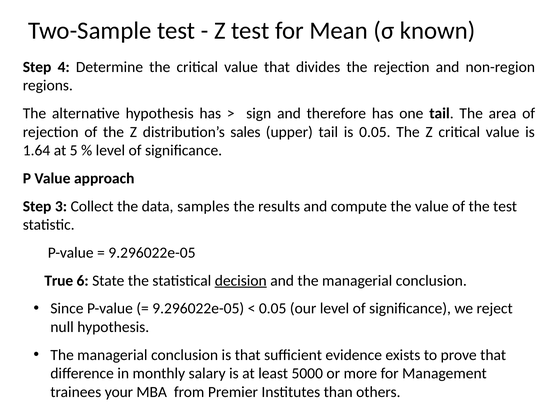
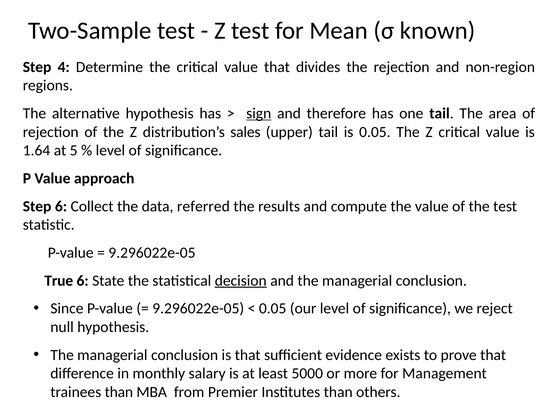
sign underline: none -> present (259, 113)
Step 3: 3 -> 6 (61, 207)
samples: samples -> referred (203, 207)
trainees your: your -> than (119, 393)
